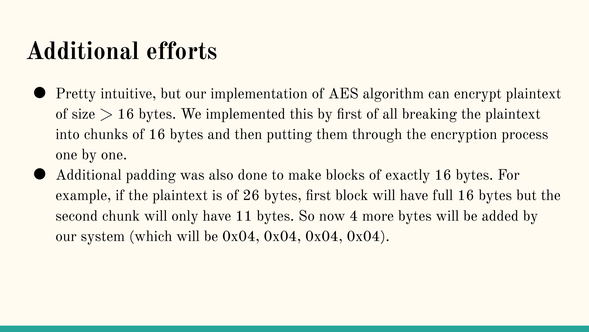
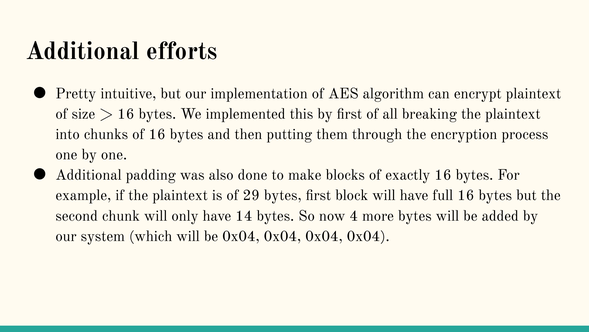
26: 26 -> 29 (251, 195)
11: 11 -> 14 (244, 215)
